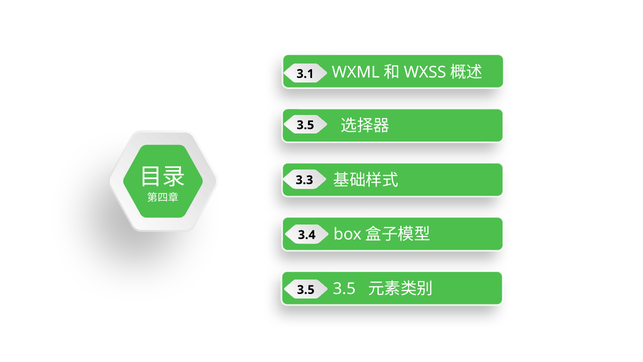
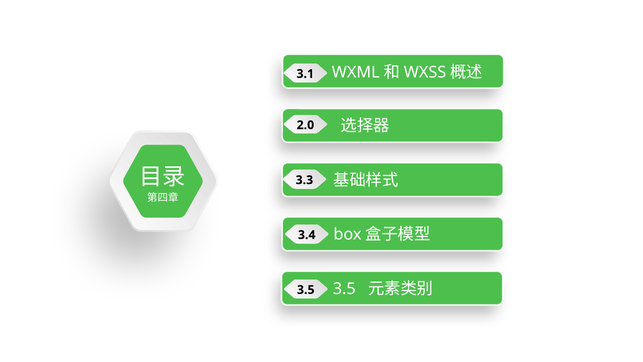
3.5: 3.5 -> 2.0 (305, 125)
